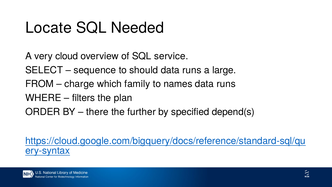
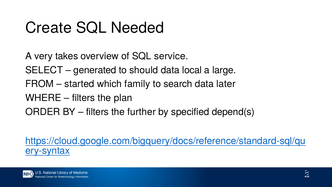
Locate: Locate -> Create (49, 28)
cloud: cloud -> takes (67, 56)
sequence: sequence -> generated (95, 70)
runs: runs -> local (192, 70)
charge: charge -> started (79, 84)
names: names -> search (178, 84)
runs: runs -> later (226, 84)
there: there -> filters (97, 112)
